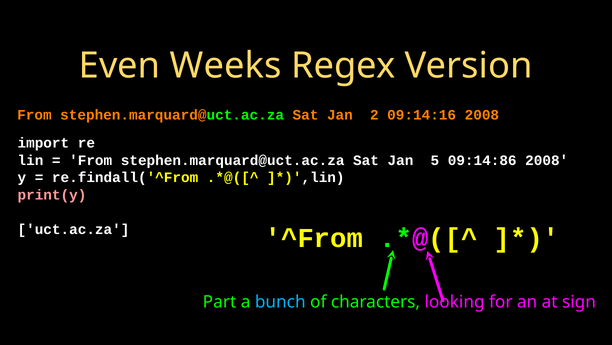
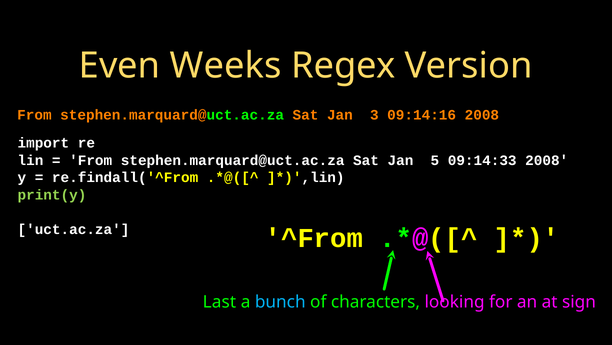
2: 2 -> 3 (374, 115)
09:14:86: 09:14:86 -> 09:14:33 (482, 160)
print(y colour: pink -> light green (52, 194)
Part: Part -> Last (219, 301)
